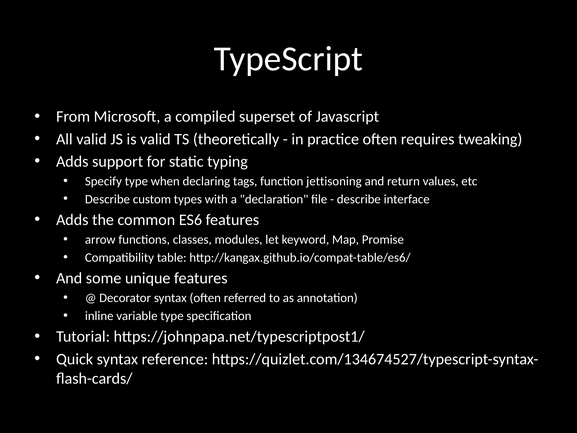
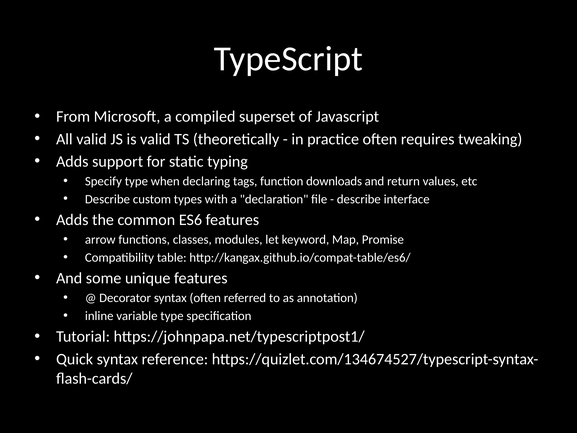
jettisoning: jettisoning -> downloads (334, 181)
